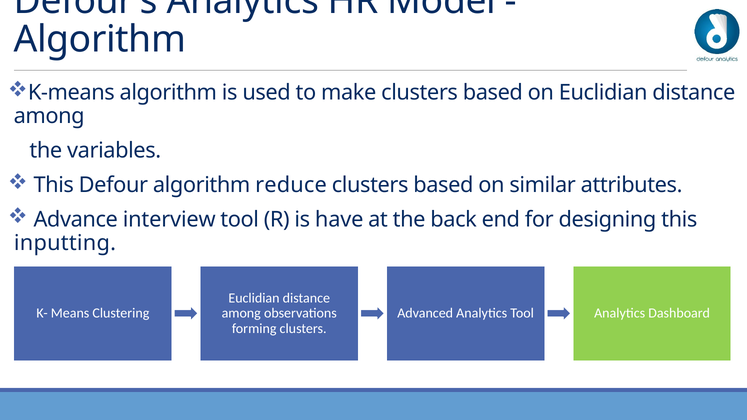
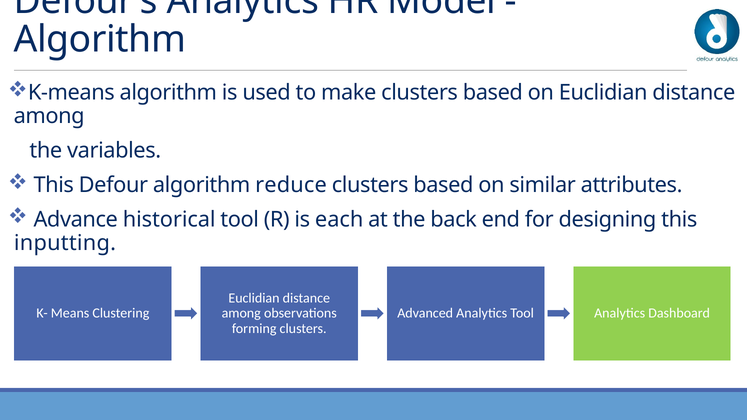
interview: interview -> historical (169, 219)
have: have -> each (339, 219)
